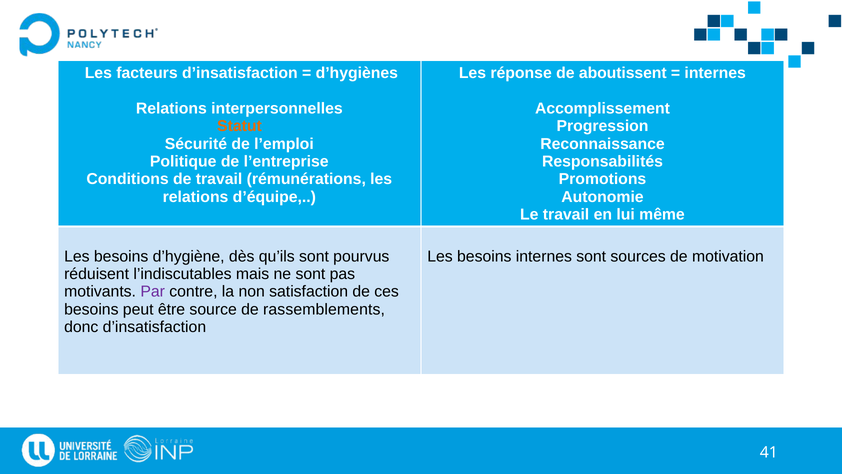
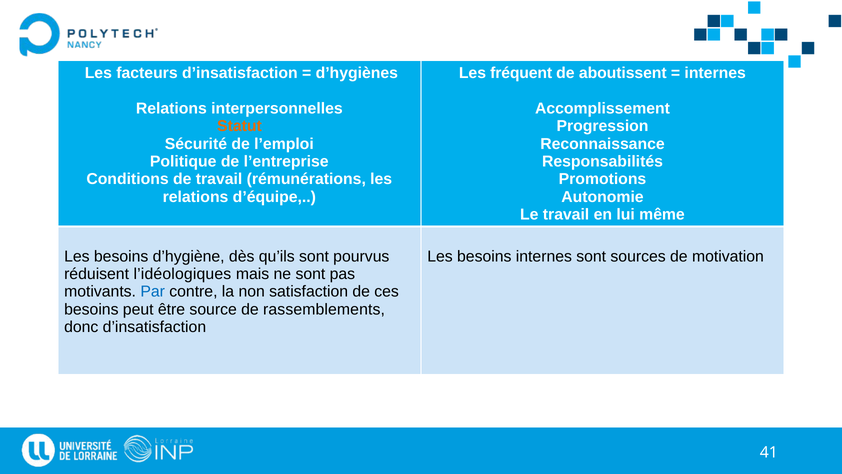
réponse: réponse -> fréquent (521, 73)
l’indiscutables: l’indiscutables -> l’idéologiques (182, 274)
Par colour: purple -> blue (153, 292)
